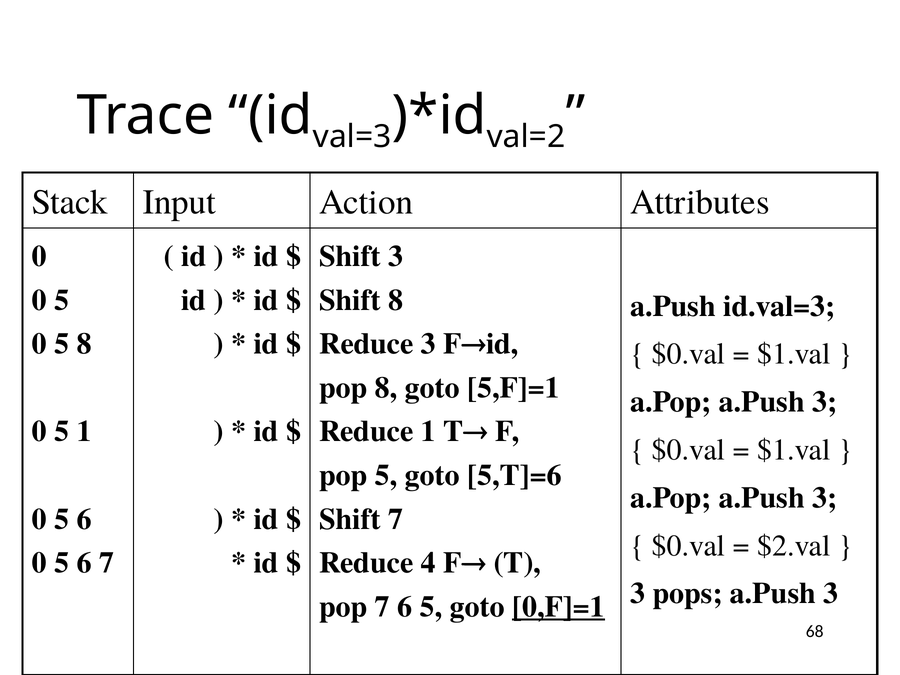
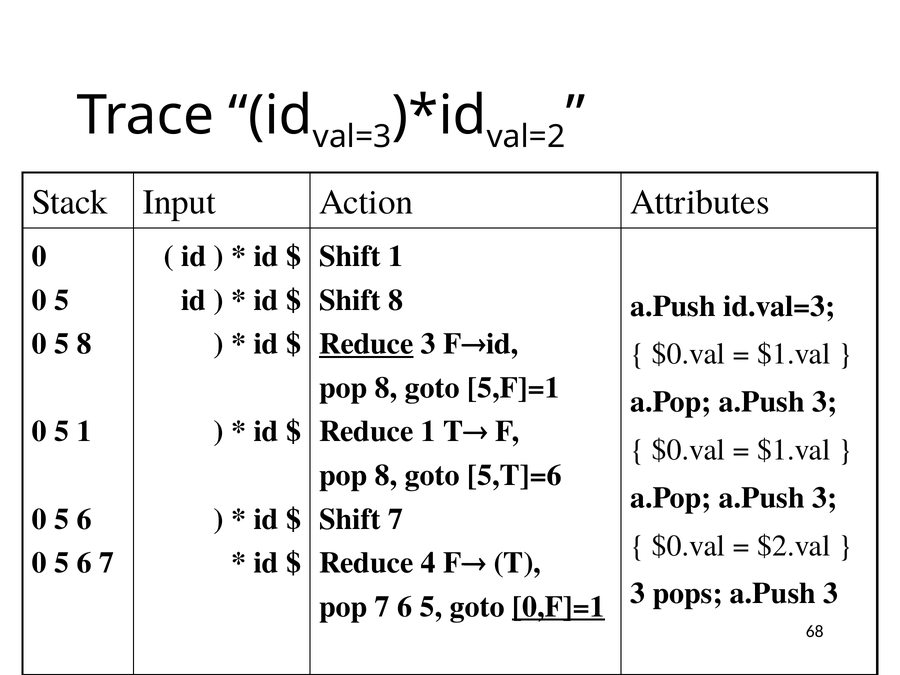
Shift 3: 3 -> 1 (396, 256)
Reduce underline: none -> present (366, 344)
5: 5 -> 8 (386, 475)
